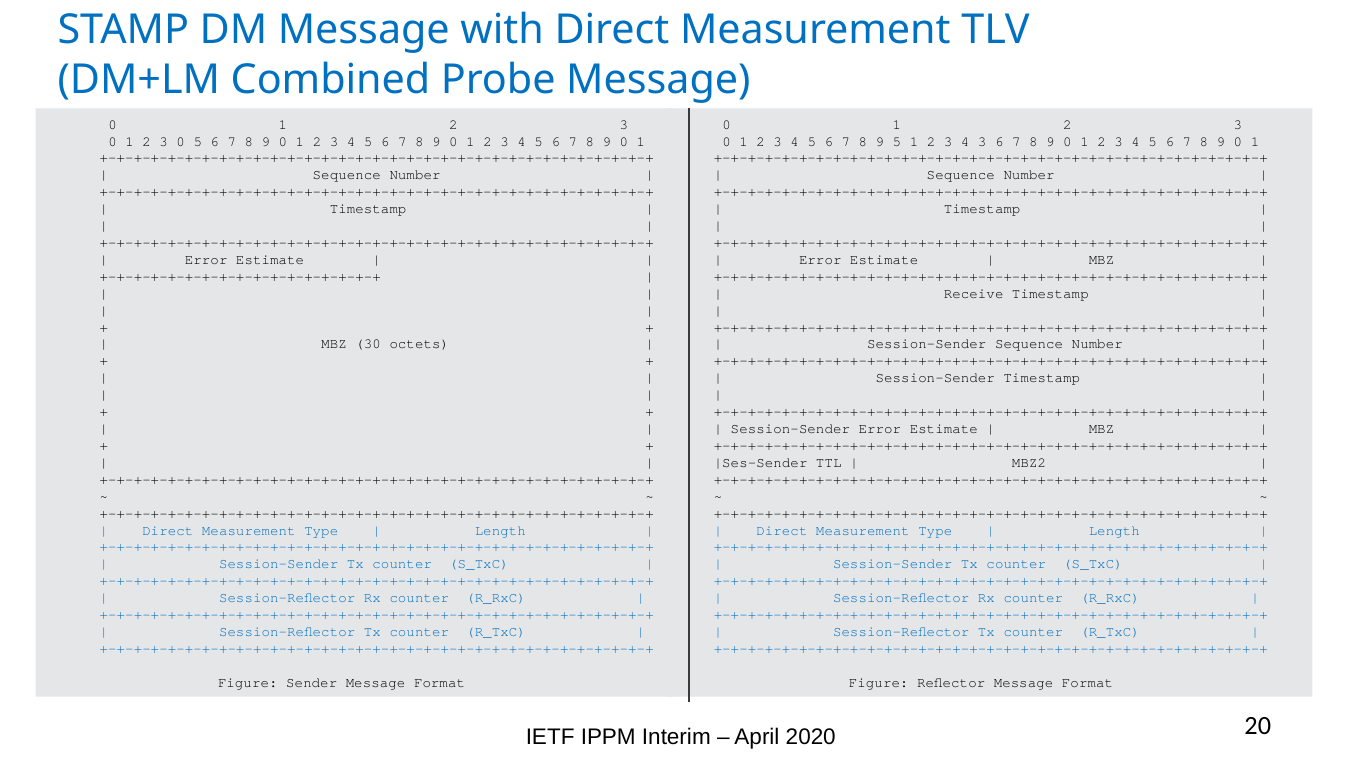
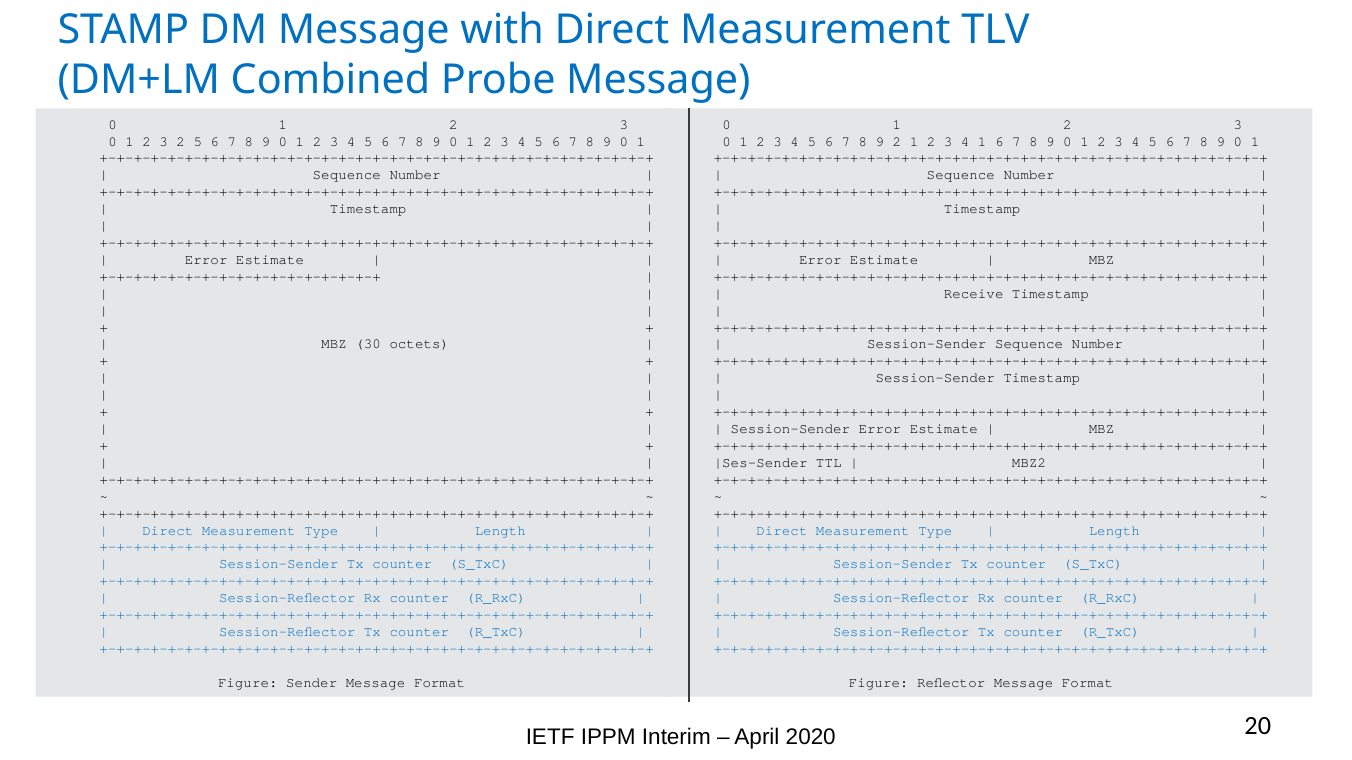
0: 0 -> 2 (181, 141)
9 5: 5 -> 2 (897, 141)
4 3: 3 -> 1 (982, 141)
